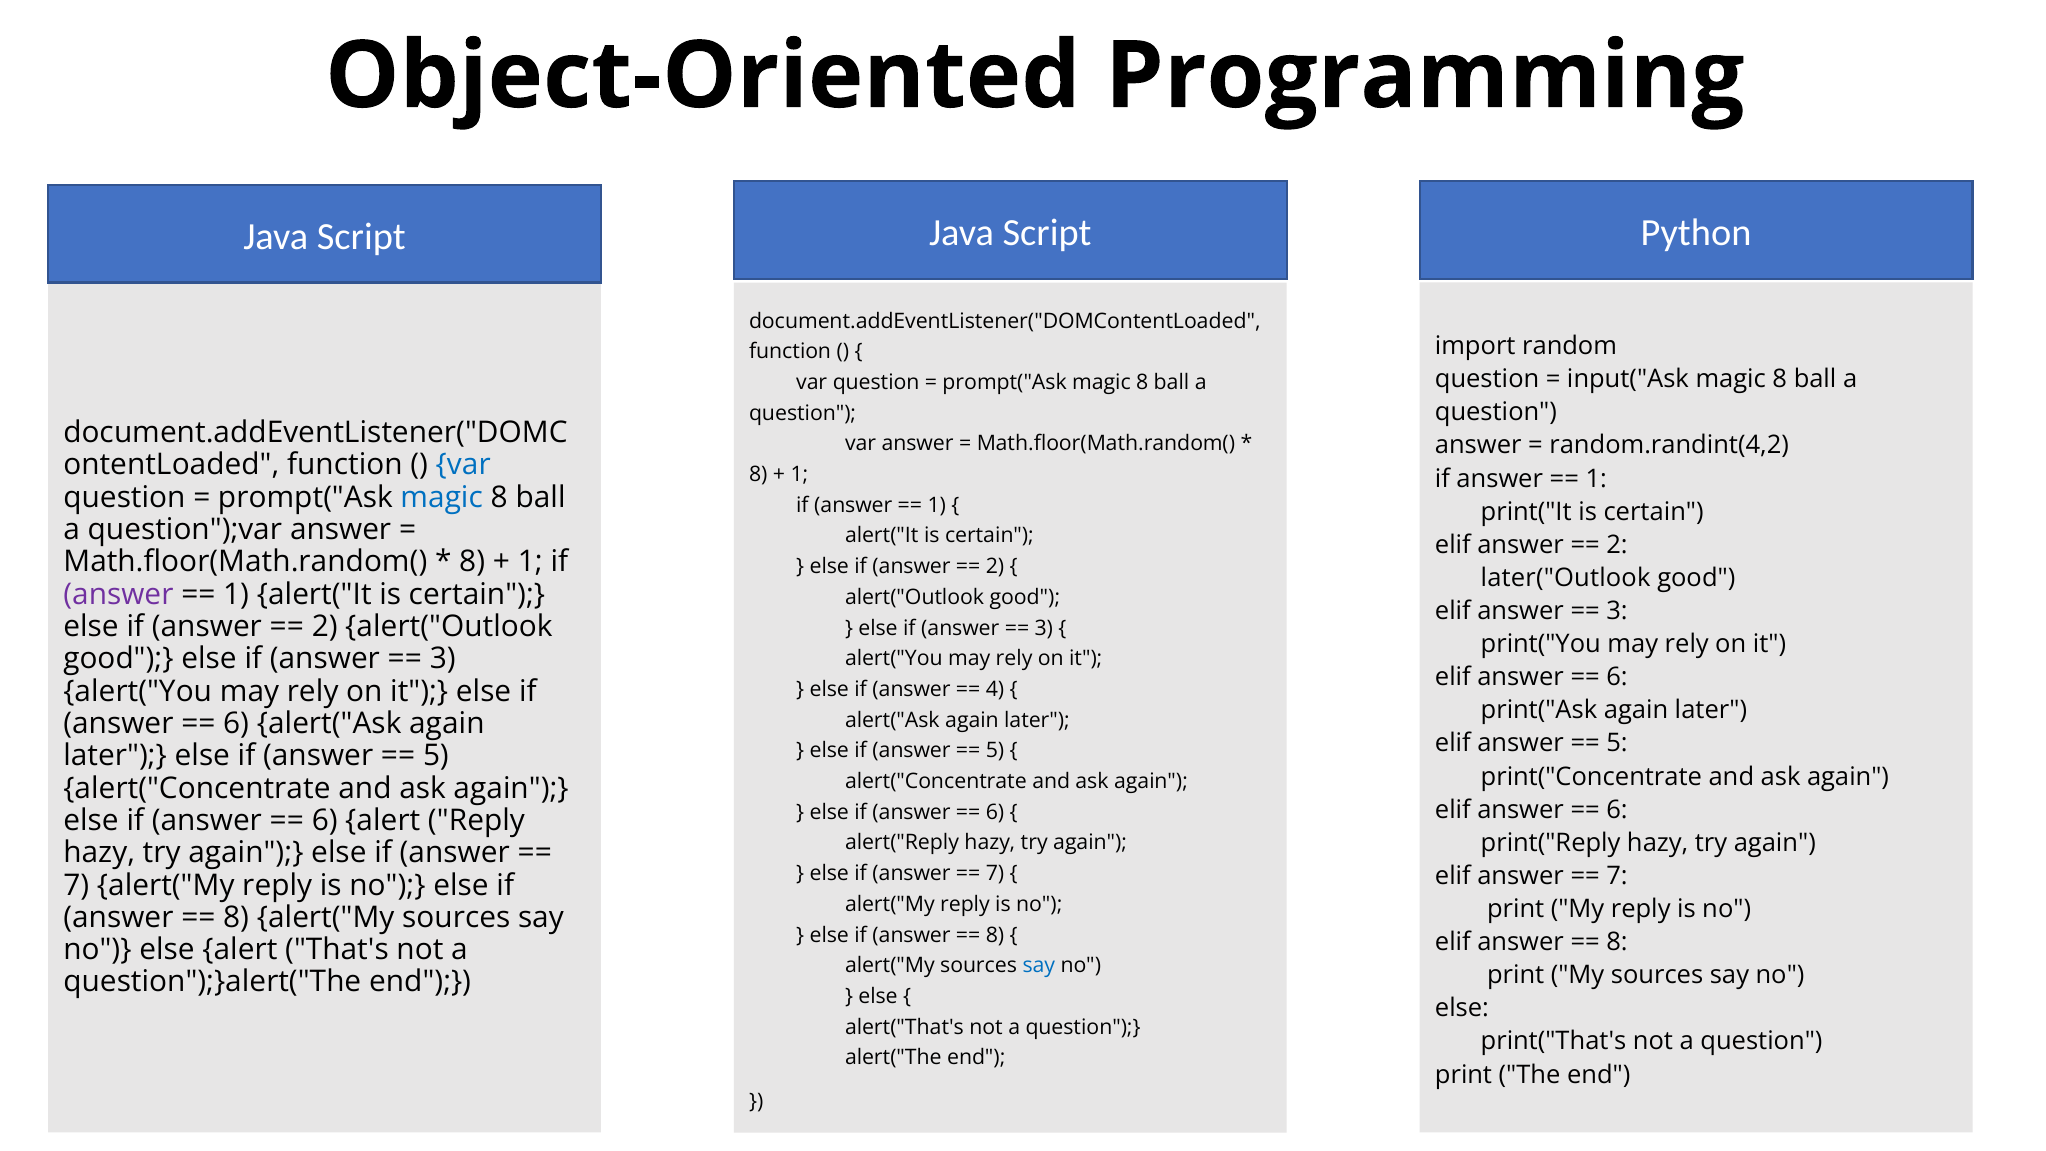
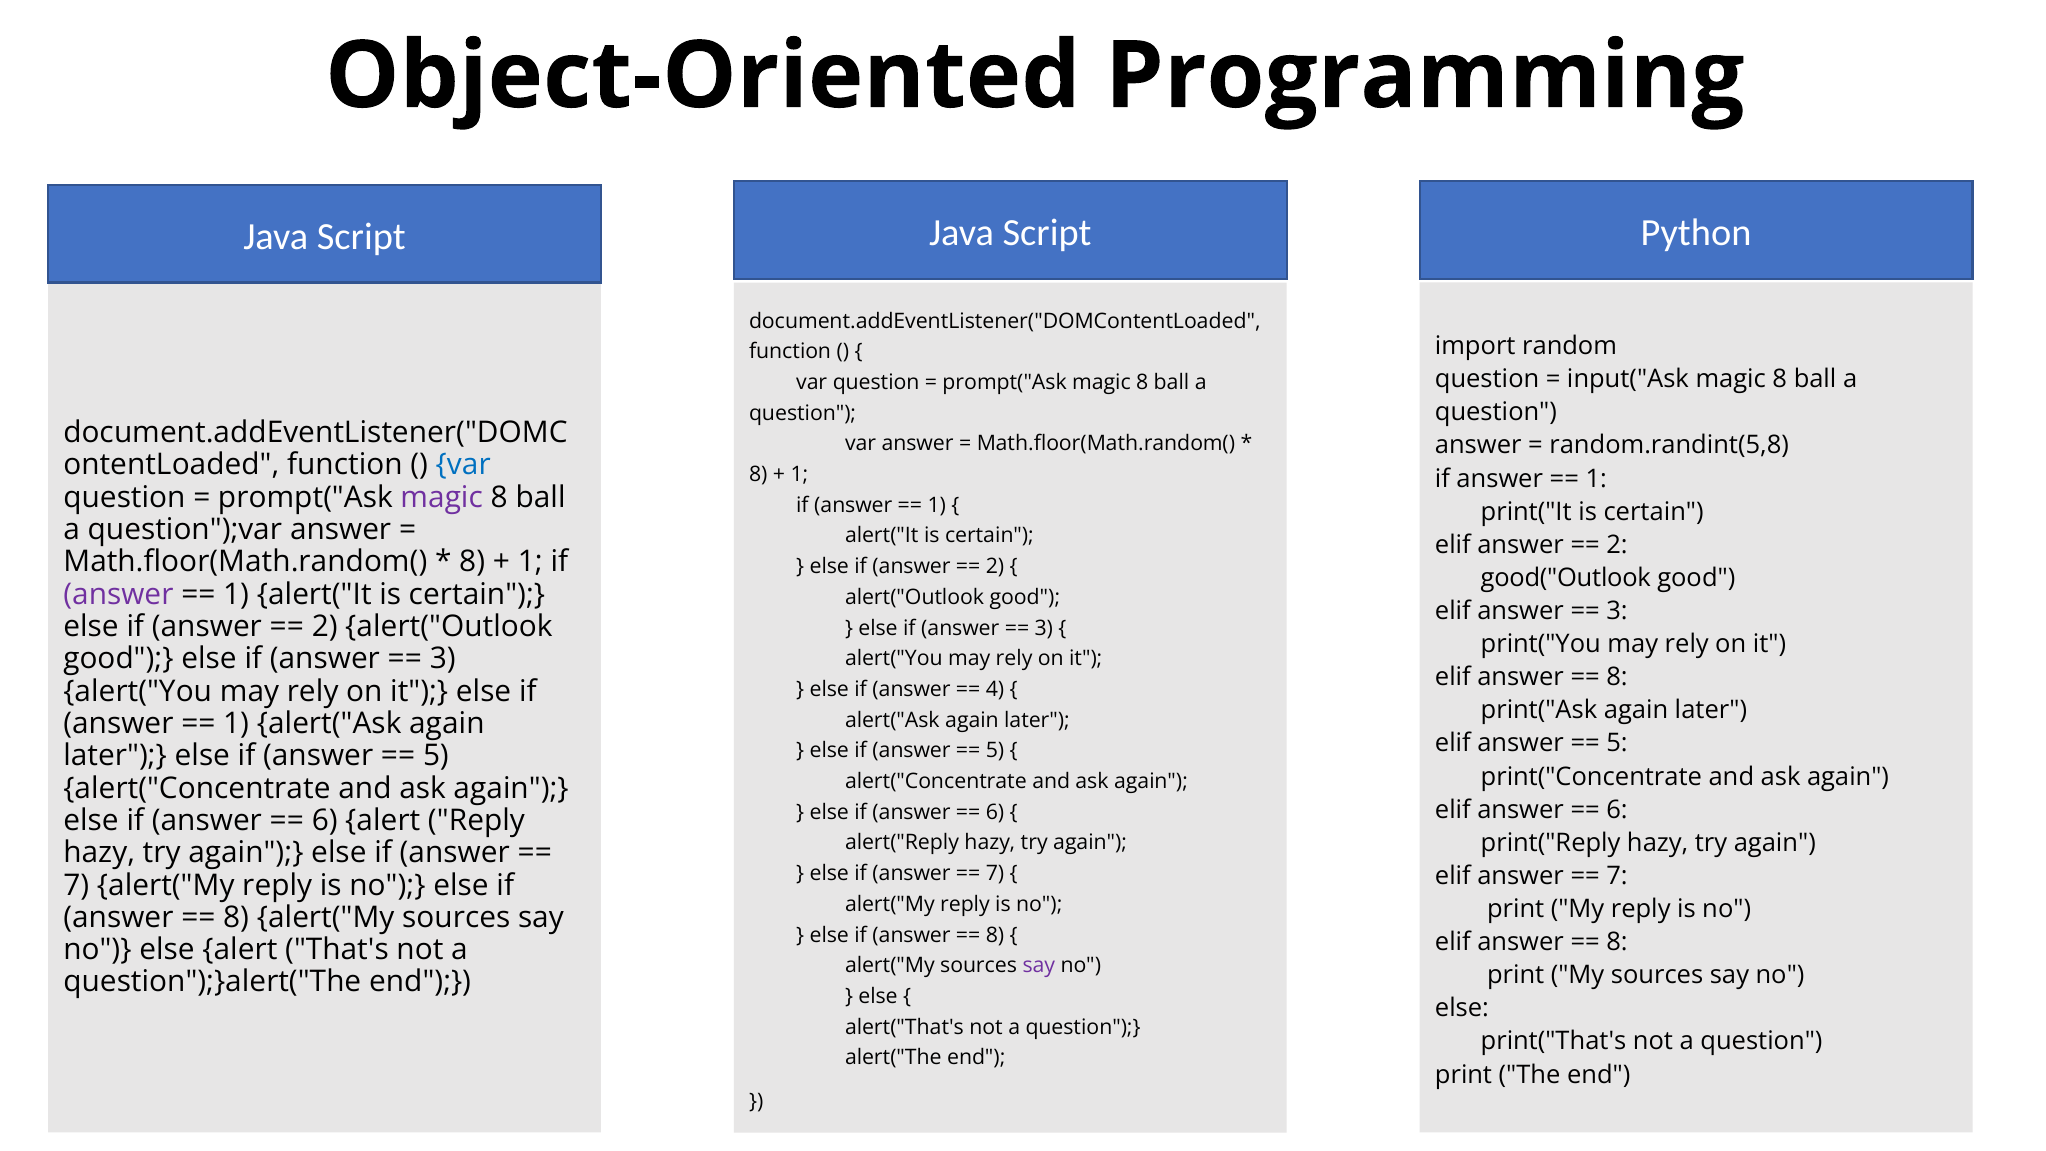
random.randint(4,2: random.randint(4,2 -> random.randint(5,8 (1669, 446)
magic colour: blue -> purple (442, 497)
later("Outlook: later("Outlook -> good("Outlook (1566, 578)
6: 6 -> 8 (1617, 677)
6: 6 -> 1 (236, 723)
say colour: blue -> purple (1039, 966)
